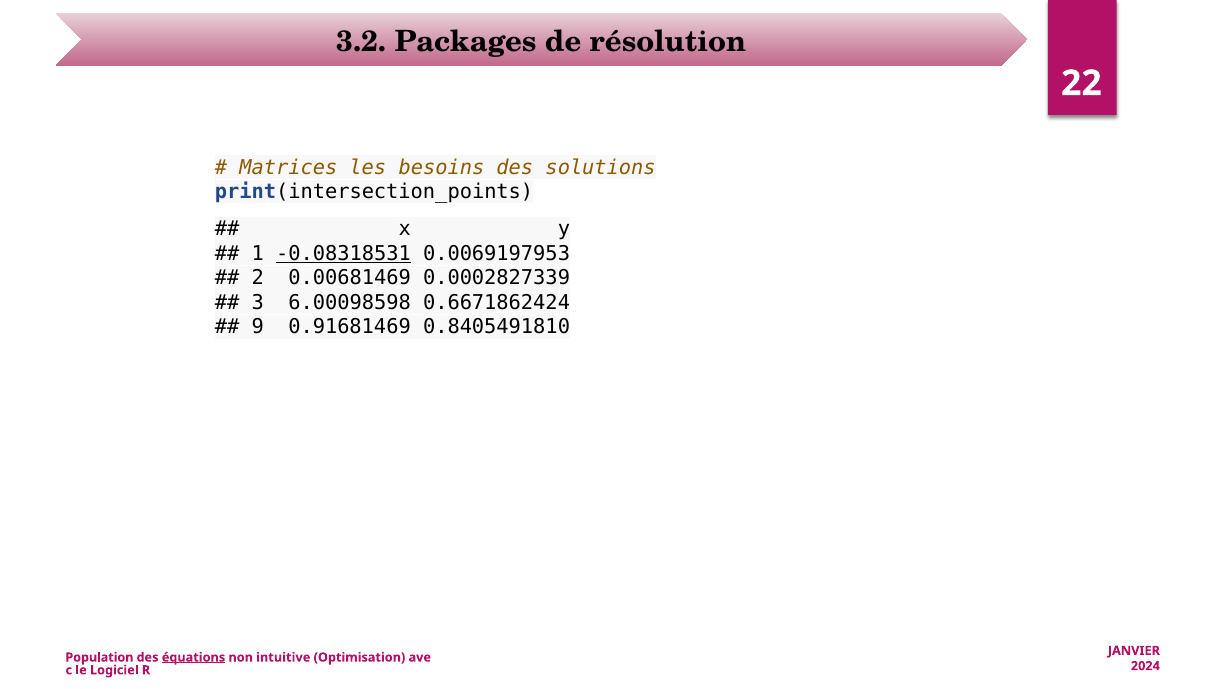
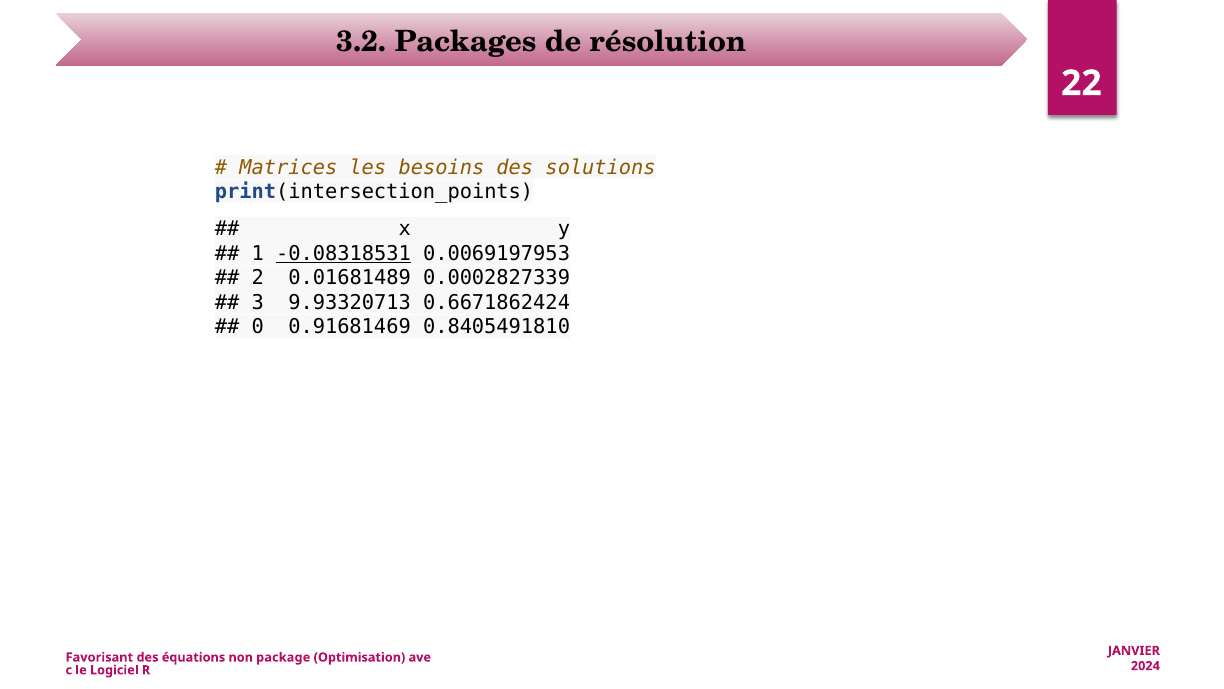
0.00681469: 0.00681469 -> 0.01681489 (350, 278)
6.00098598: 6.00098598 -> 9.93320713 (350, 302)
9: 9 -> 0 (258, 327)
Population: Population -> Favorisant (99, 657)
équations underline: present -> none (193, 657)
intuitive: intuitive -> package (283, 657)
